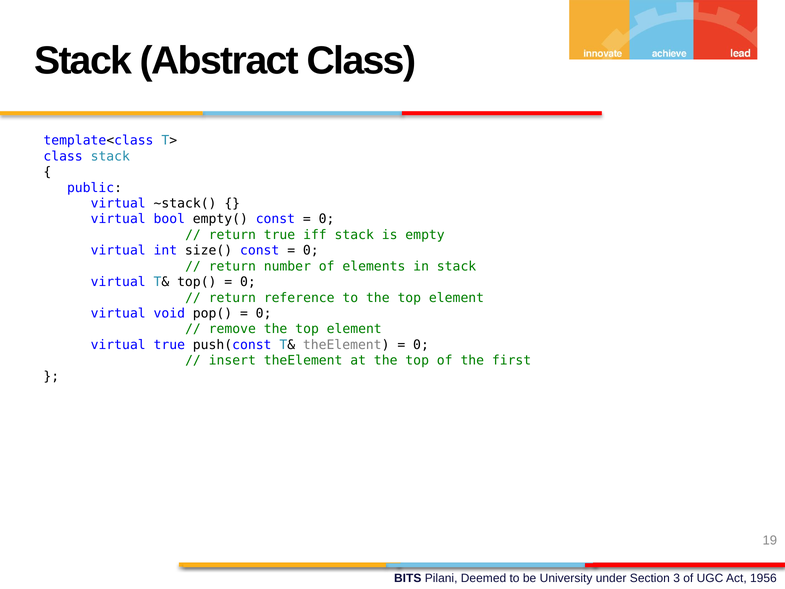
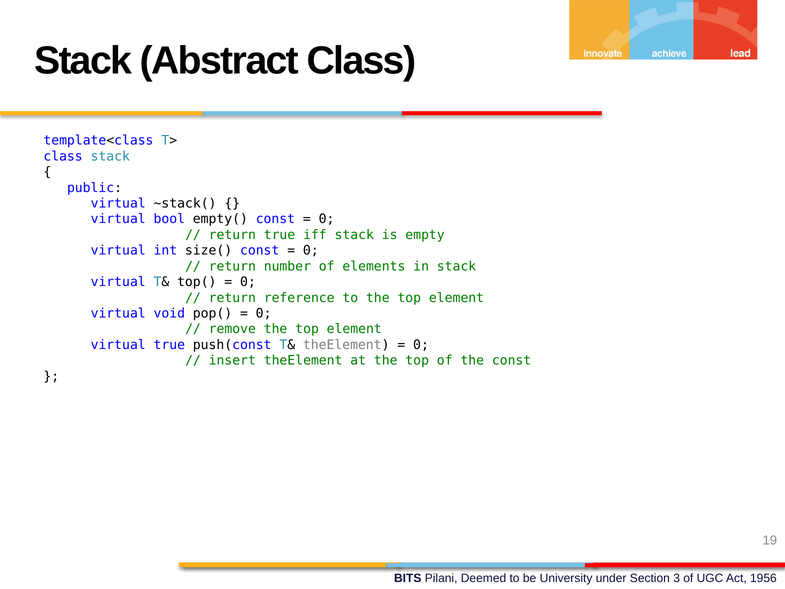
the first: first -> const (512, 360)
